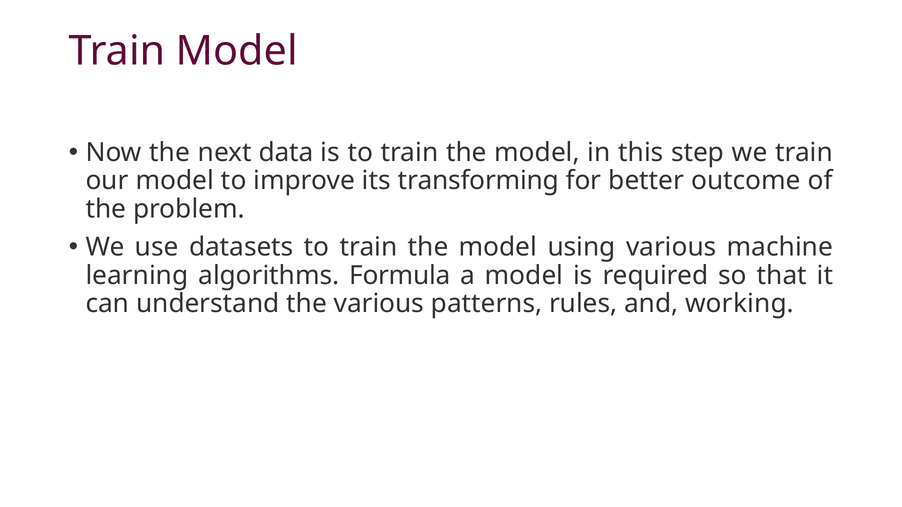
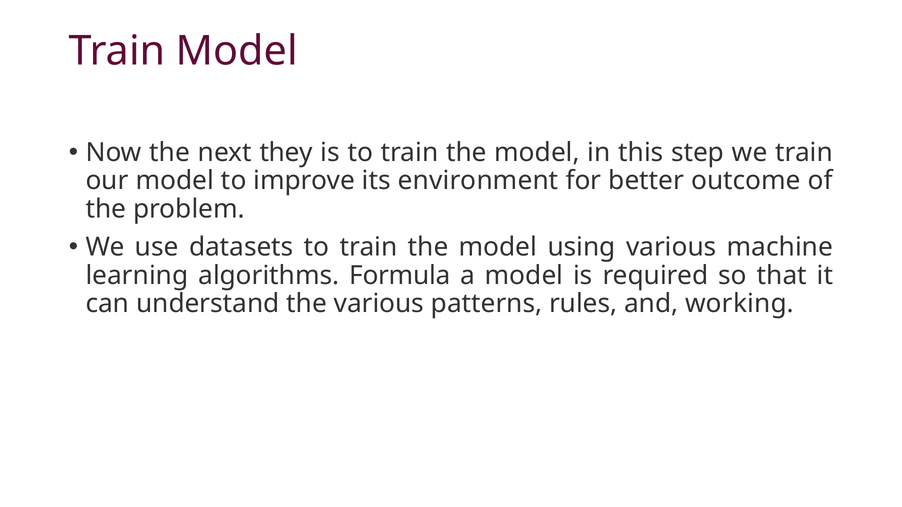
data: data -> they (286, 153)
transforming: transforming -> environment (478, 181)
